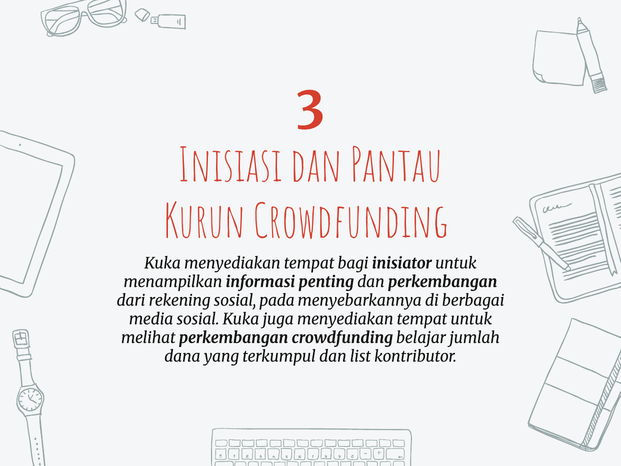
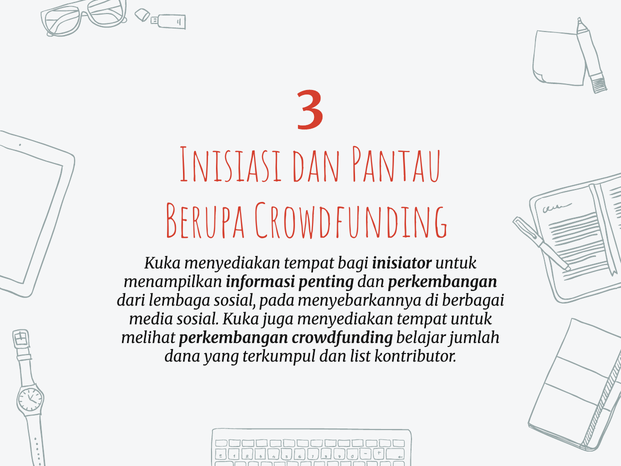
Kurun: Kurun -> Berupa (205, 222)
rekening: rekening -> lembaga (180, 300)
